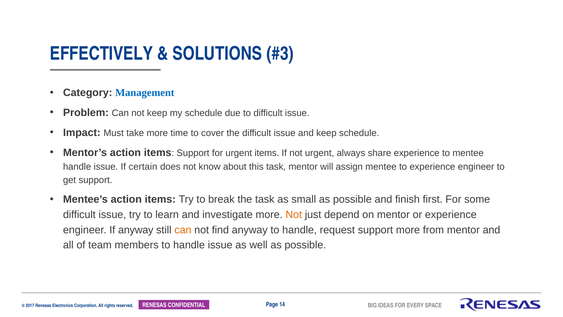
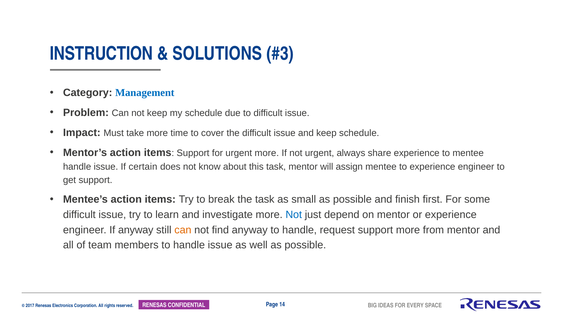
EFFECTIVELY: EFFECTIVELY -> INSTRUCTION (101, 53)
urgent items: items -> more (267, 153)
Not colour: orange -> blue (294, 214)
